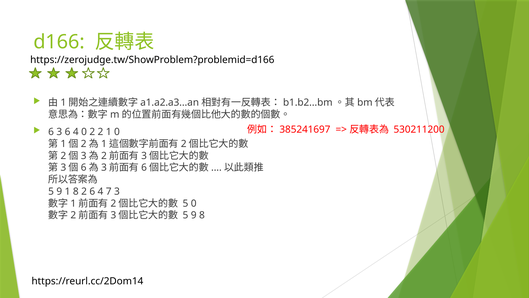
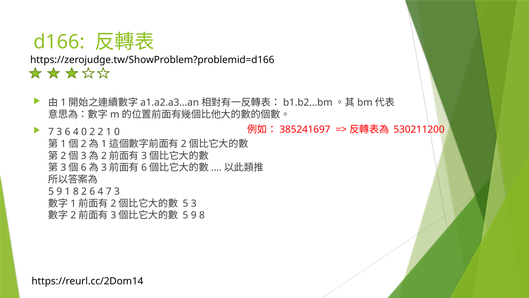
6: 6 -> 7 (51, 132)
5 0: 0 -> 3 (194, 203)
